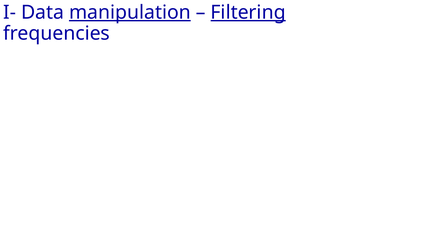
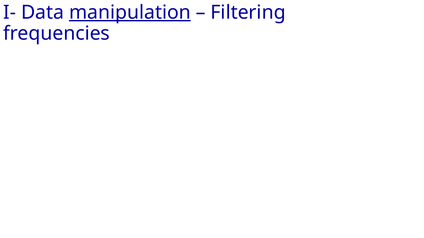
Filtering underline: present -> none (248, 12)
